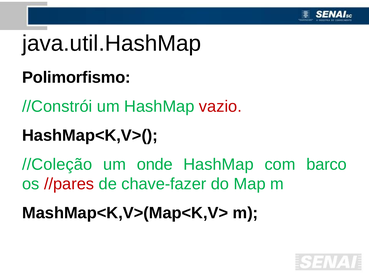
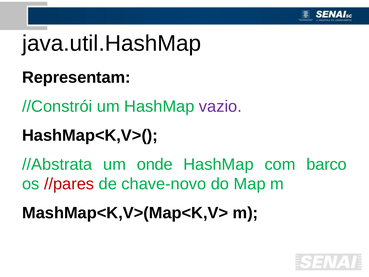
Polimorfismo: Polimorfismo -> Representam (76, 77)
vazio colour: red -> purple (220, 106)
//Coleção: //Coleção -> //Abstrata (57, 164)
chave-fazer: chave-fazer -> chave-novo (164, 184)
